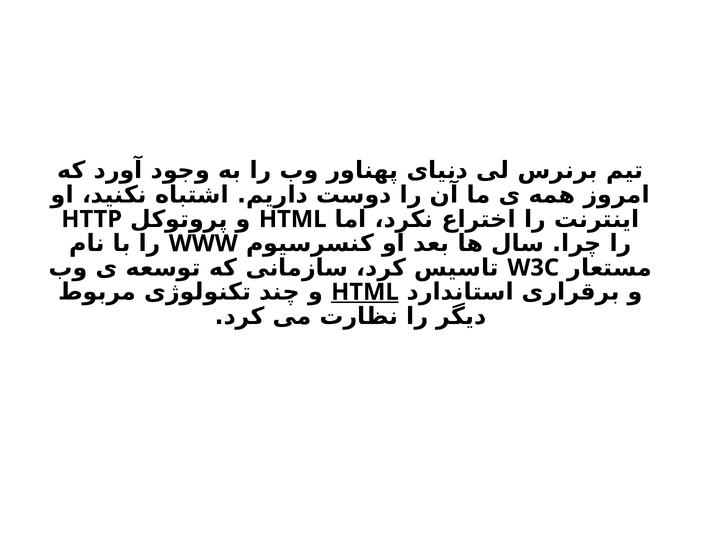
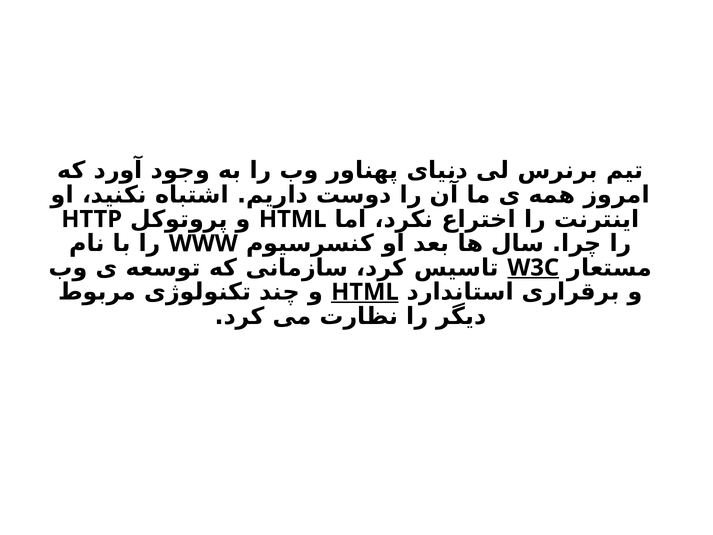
W3C underline: none -> present (533, 268)
